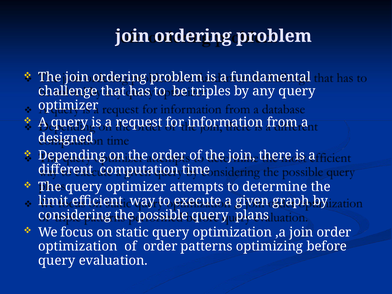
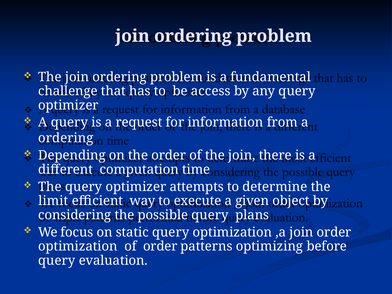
triples: triples -> access (211, 91)
designed: designed -> ordering (66, 138)
graph: graph -> object (291, 201)
